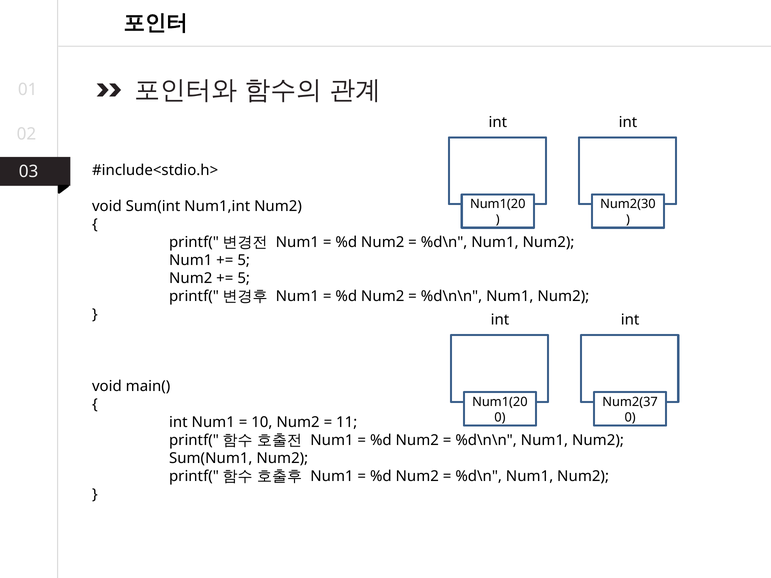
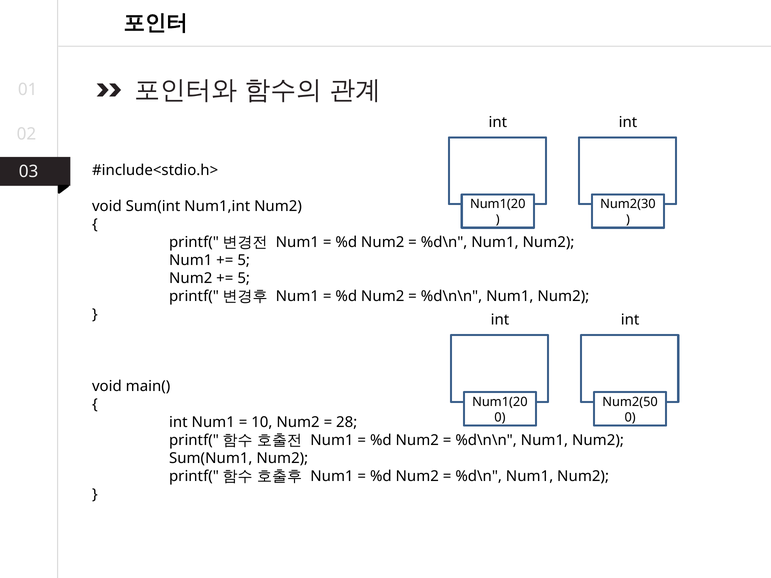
Num2(37: Num2(37 -> Num2(50 (630, 402)
11: 11 -> 28 (347, 422)
